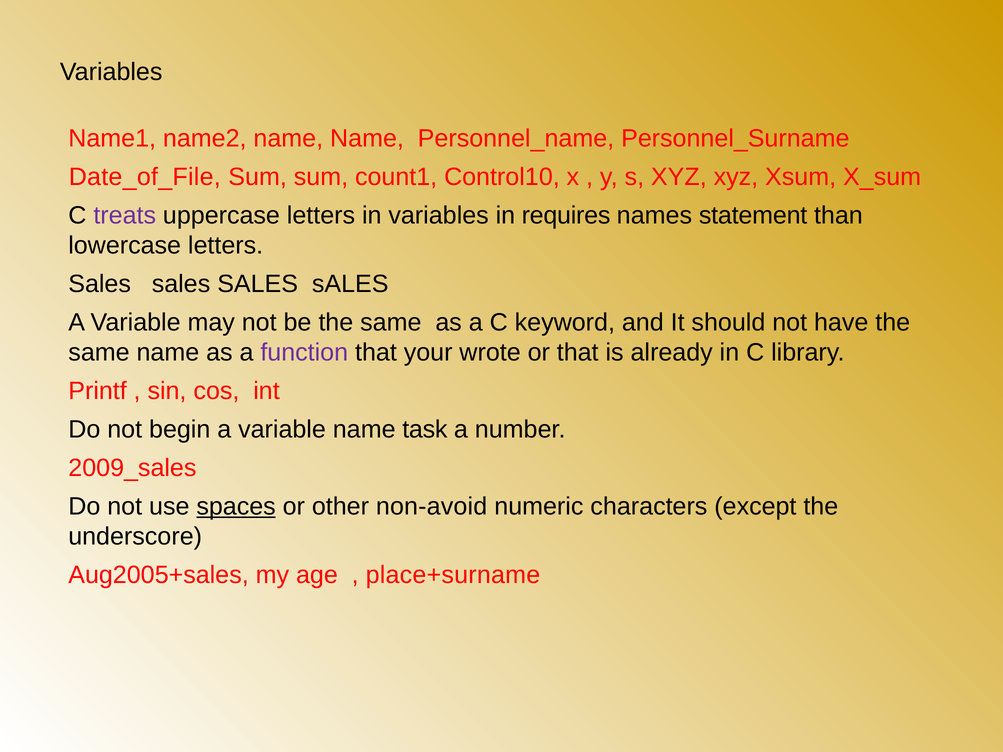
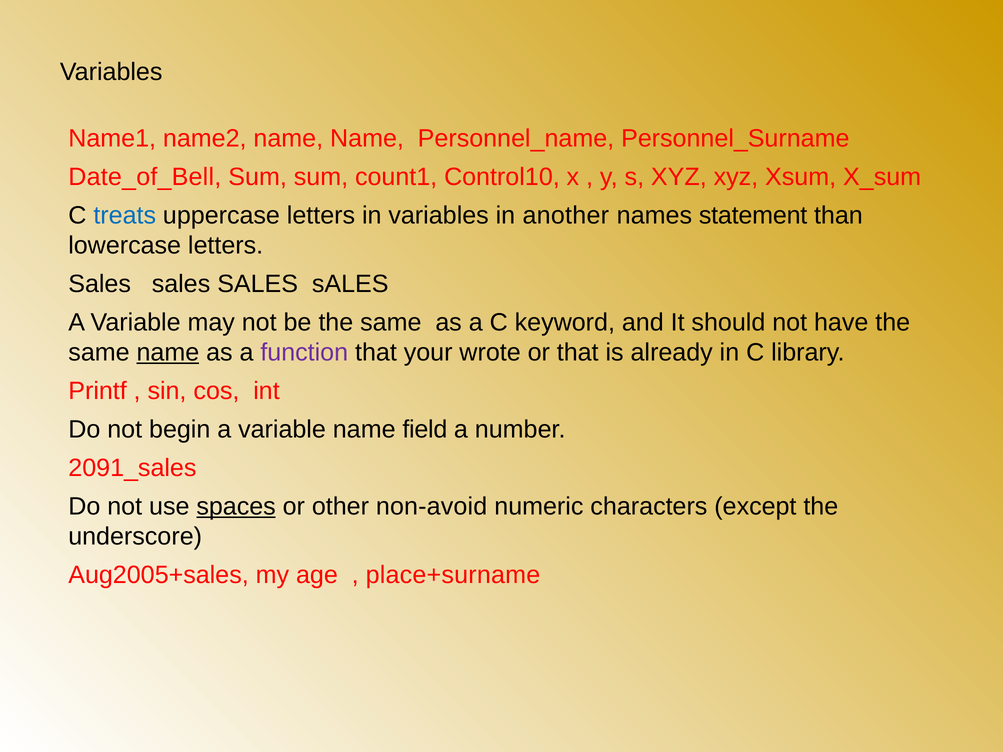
Date_of_File: Date_of_File -> Date_of_Bell (145, 177)
treats colour: purple -> blue (125, 216)
requires: requires -> another (566, 216)
name underline: none -> present (168, 353)
task: task -> field (425, 430)
2009_sales: 2009_sales -> 2091_sales (132, 468)
